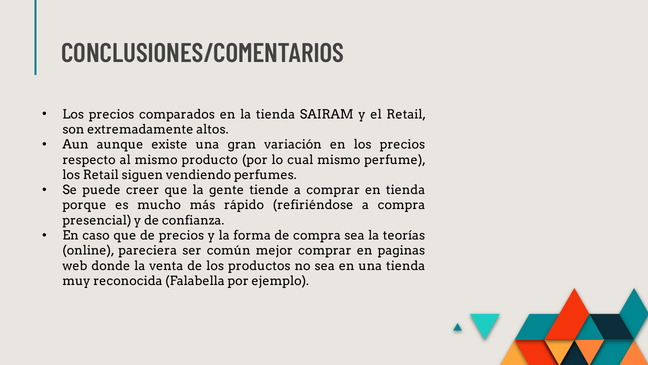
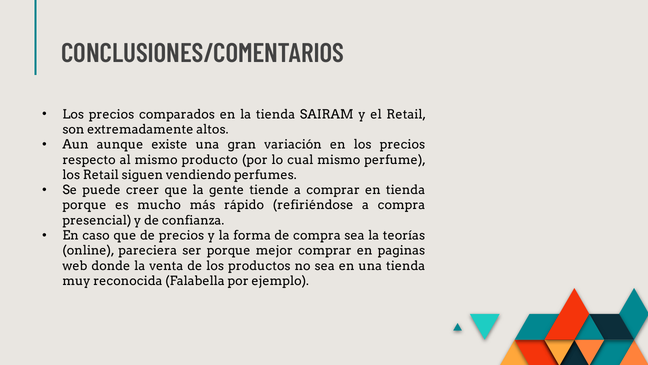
ser común: común -> porque (229, 250)
